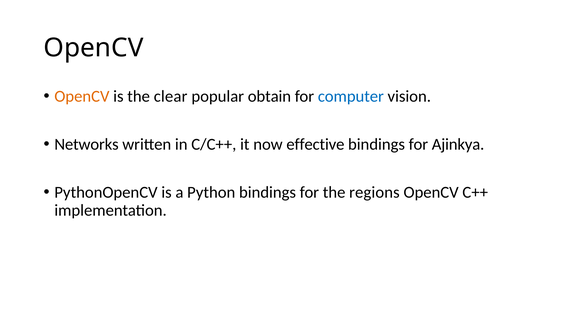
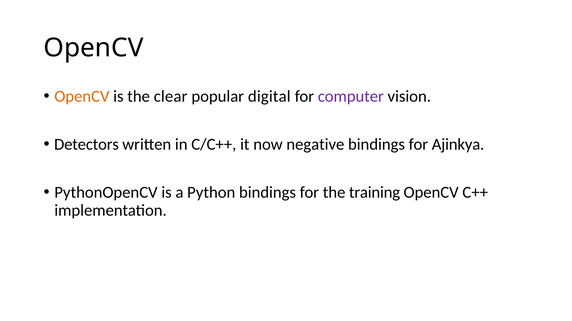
obtain: obtain -> digital (269, 97)
computer colour: blue -> purple (351, 97)
Networks: Networks -> Detectors (87, 145)
effective: effective -> negative (315, 145)
regions: regions -> training (375, 193)
